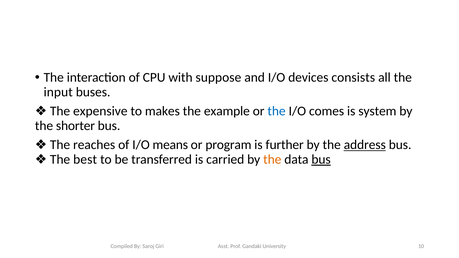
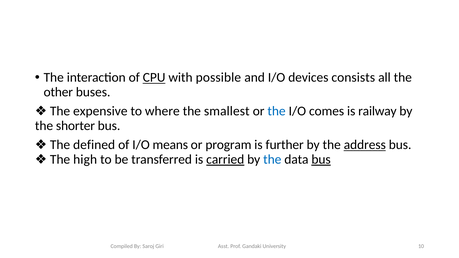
CPU underline: none -> present (154, 78)
suppose: suppose -> possible (218, 78)
input: input -> other (58, 92)
makes: makes -> where (162, 111)
example: example -> smallest (227, 111)
system: system -> railway (377, 111)
reaches: reaches -> defined (94, 145)
best: best -> high (85, 159)
carried underline: none -> present (225, 159)
the colour: orange -> blue (272, 159)
